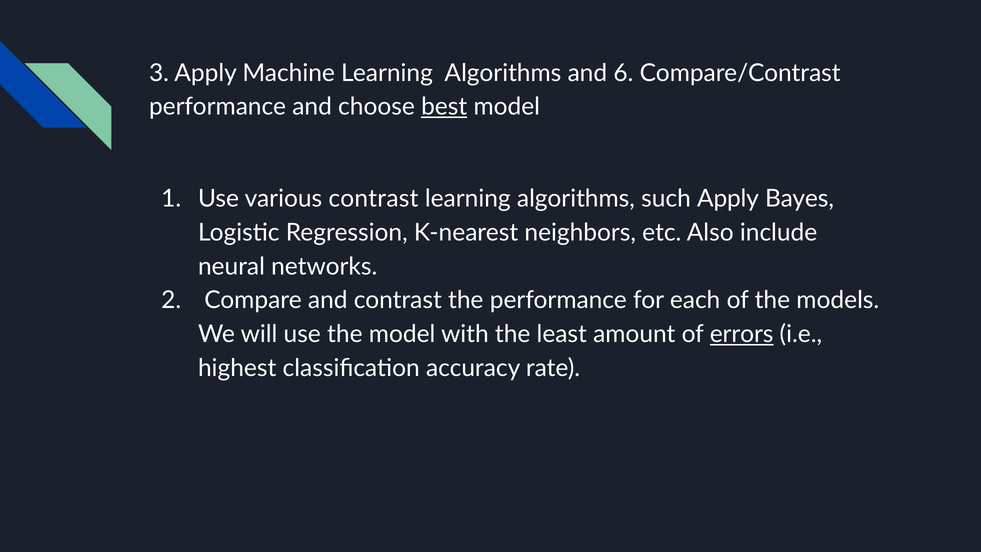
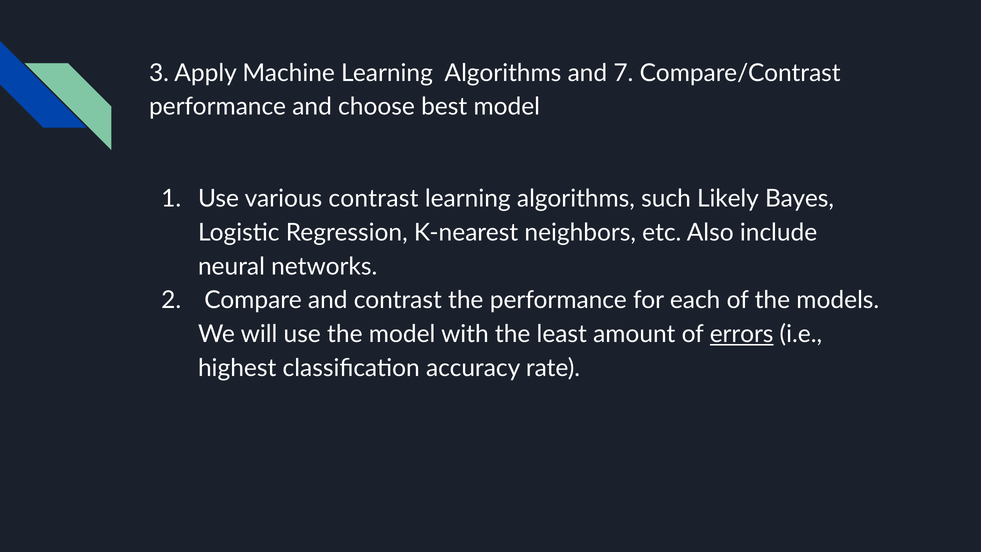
6: 6 -> 7 (623, 73)
best underline: present -> none (444, 107)
such Apply: Apply -> Likely (728, 199)
